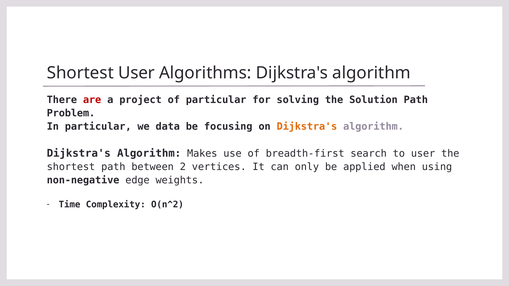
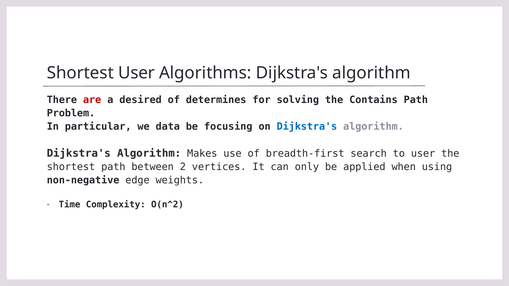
project: project -> desired (141, 100)
of particular: particular -> determines (216, 100)
Solution: Solution -> Contains (373, 100)
Dijkstra's colour: orange -> blue (307, 127)
